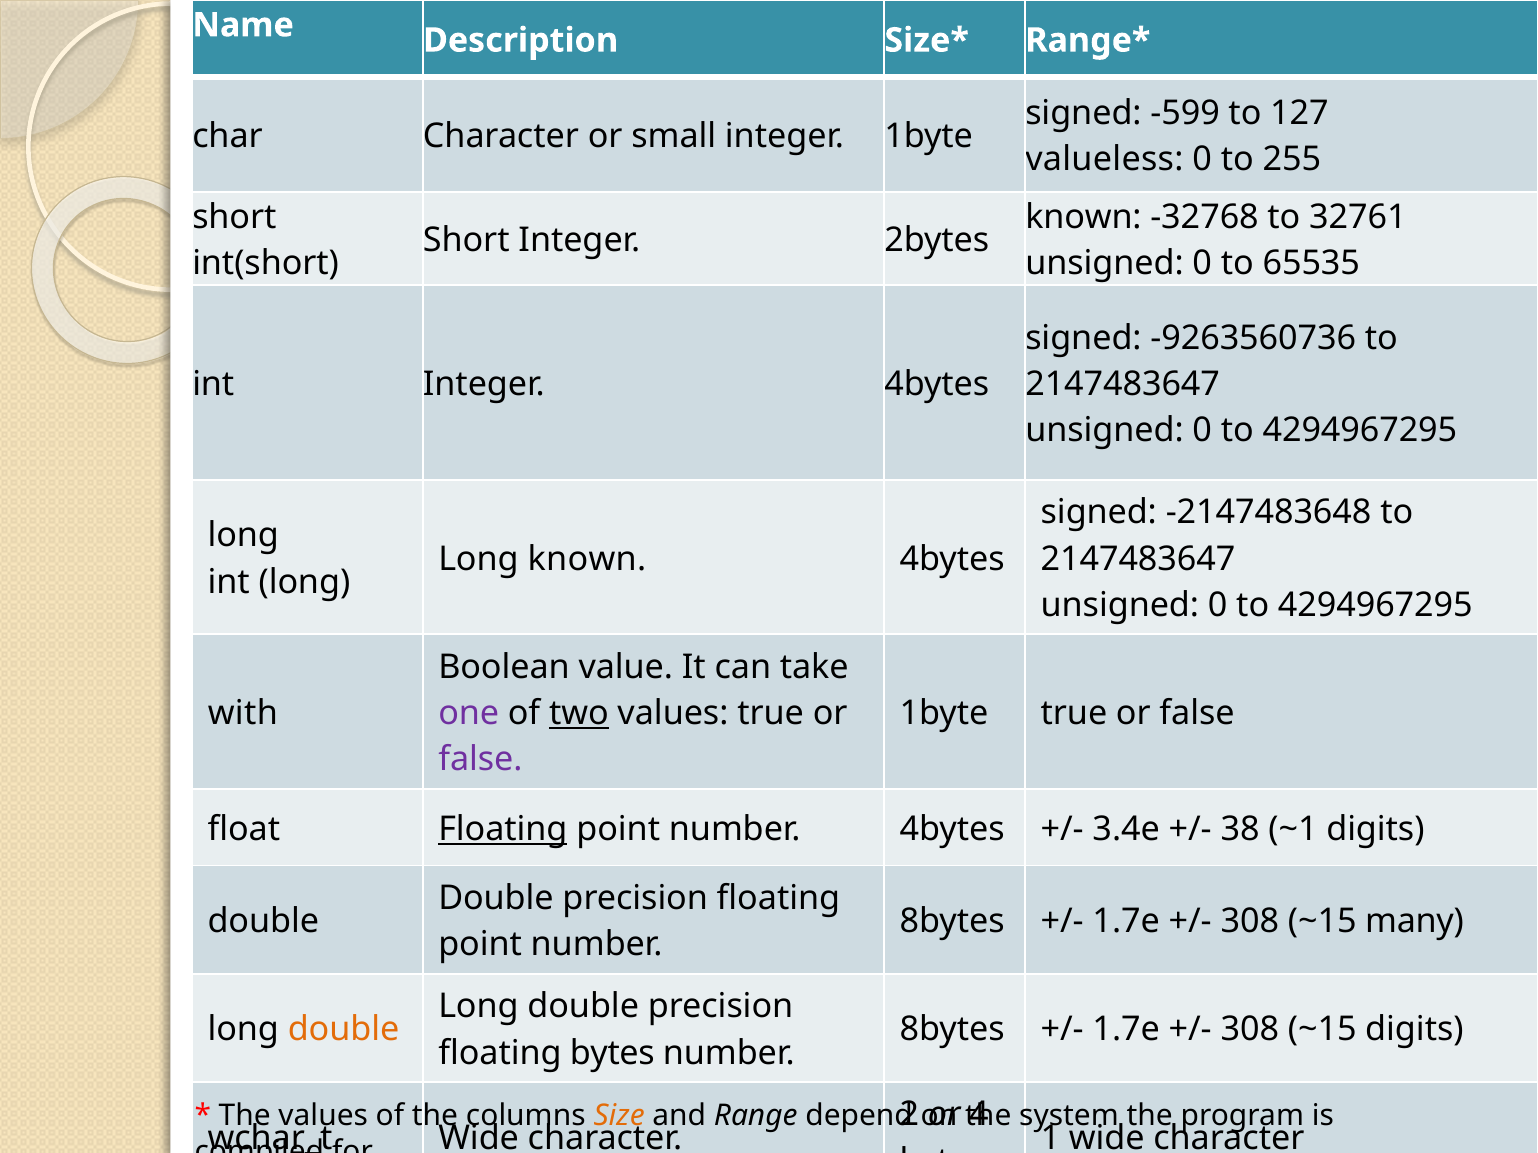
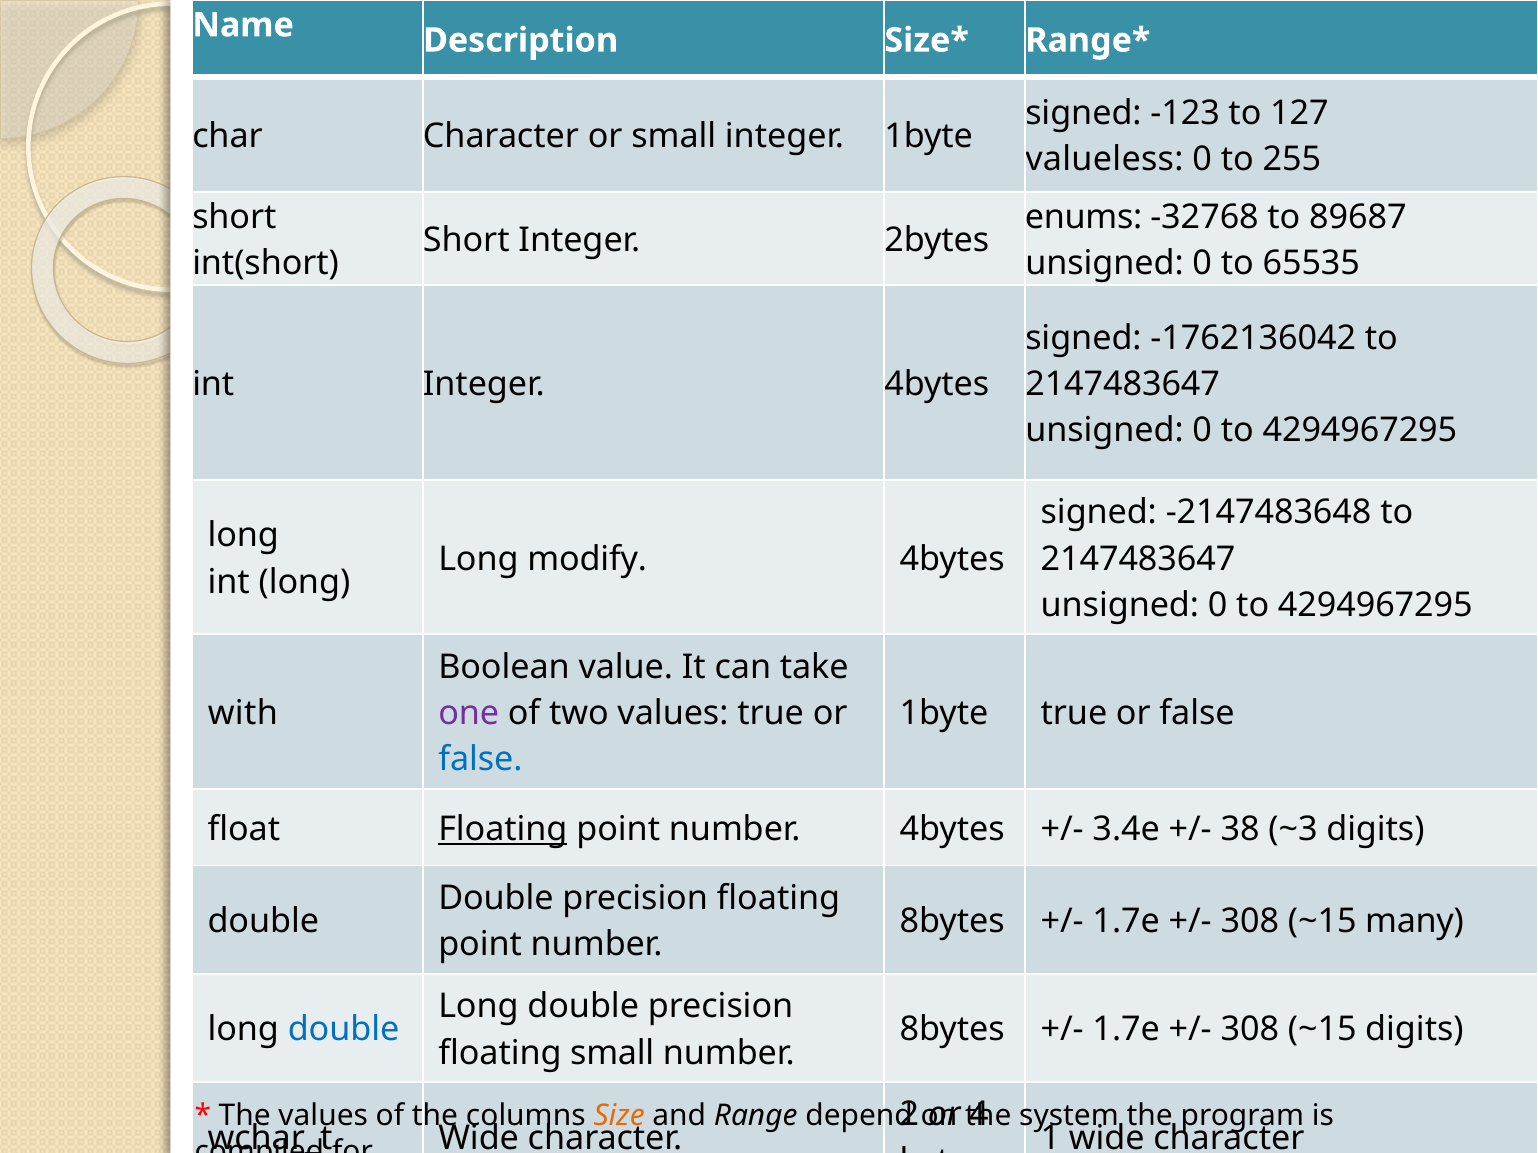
-599: -599 -> -123 (1185, 113)
known: known -> enums (1084, 217)
32761: 32761 -> 89687 (1358, 217)
-9263560736: -9263560736 -> -1762136042 (1253, 338)
Long known: known -> modify (587, 559)
two underline: present -> none (579, 714)
false colour: purple -> blue (480, 760)
~1: ~1 -> ~3 (1293, 829)
double colour: orange -> blue (344, 1030)
floating bytes: bytes -> small (612, 1053)
